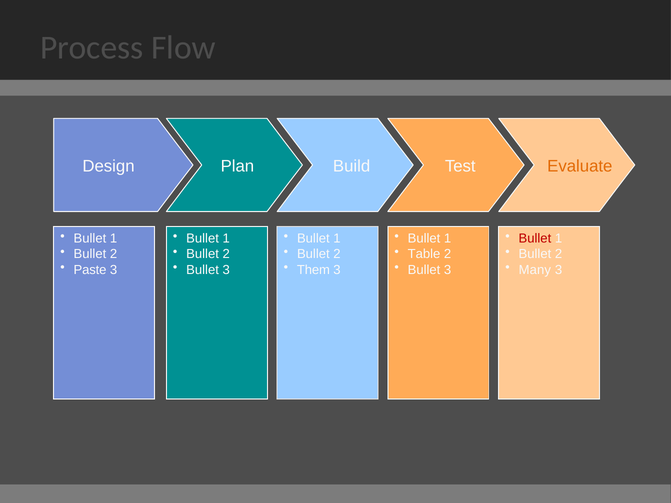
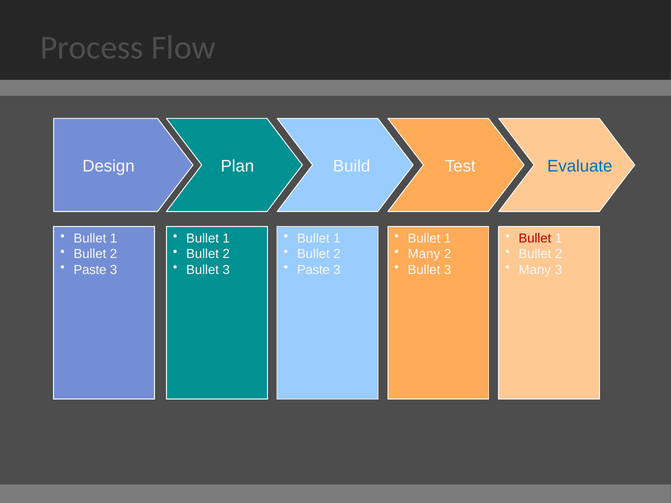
Evaluate colour: orange -> blue (580, 166)
Table: Table -> Many (424, 254)
Them: Them -> Paste (313, 270)
